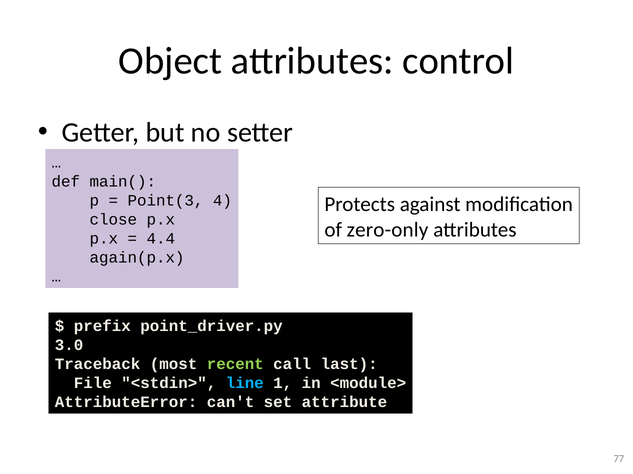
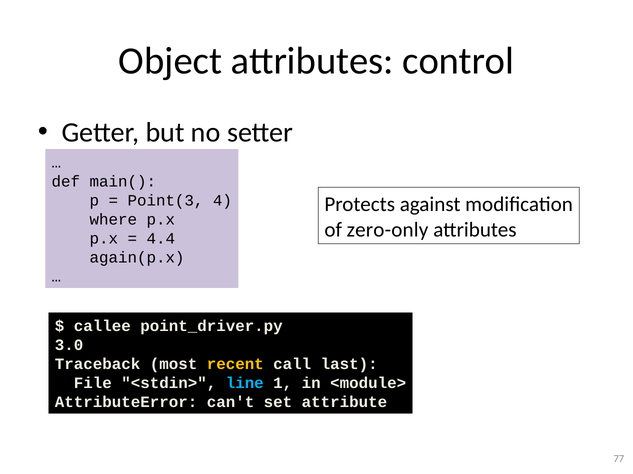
close: close -> where (113, 220)
prefix: prefix -> callee (102, 327)
recent colour: light green -> yellow (235, 365)
